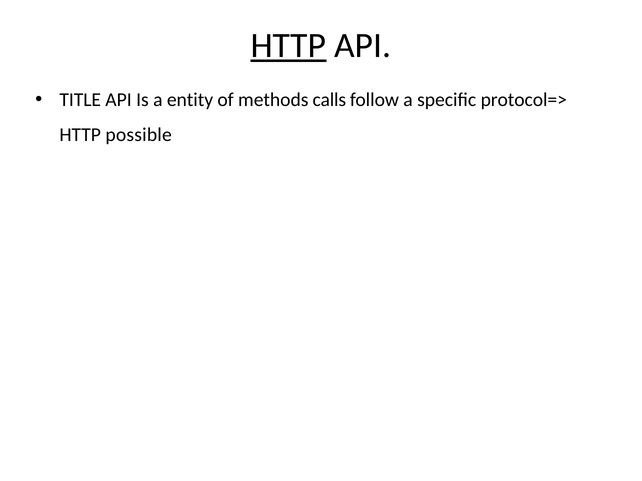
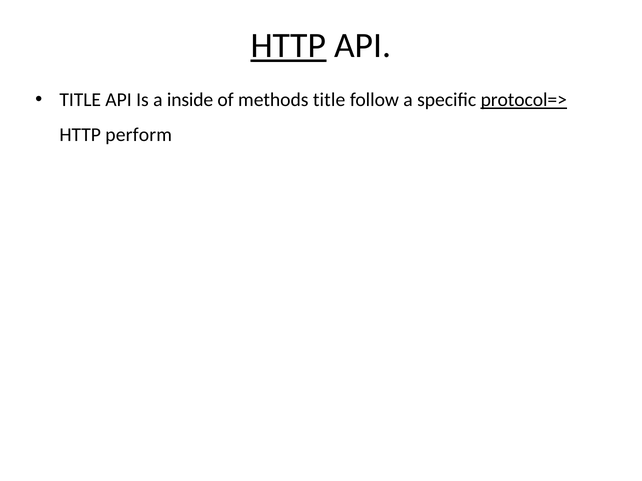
entity: entity -> inside (190, 100)
methods calls: calls -> title (329, 100)
protocol=> underline: none -> present (524, 100)
possible: possible -> perform (139, 135)
